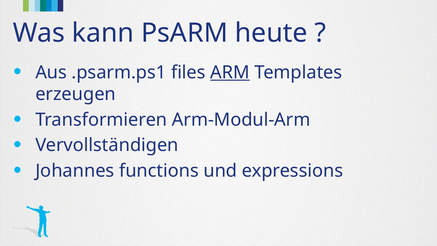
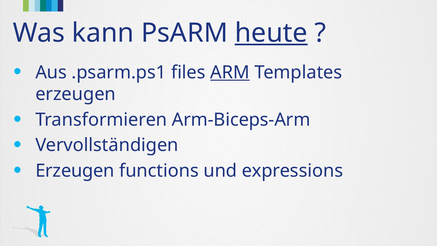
heute underline: none -> present (271, 33)
Arm-Modul-Arm: Arm-Modul-Arm -> Arm-Biceps-Arm (241, 120)
Johannes: Johannes -> Erzeugen (75, 171)
